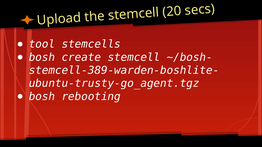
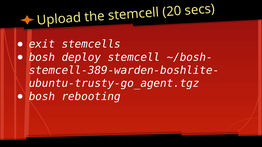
tool: tool -> exit (42, 44)
create: create -> deploy (81, 57)
